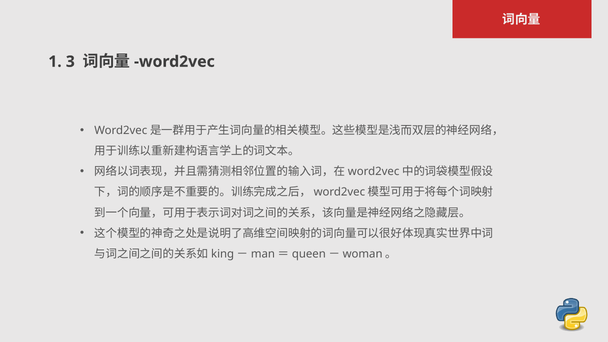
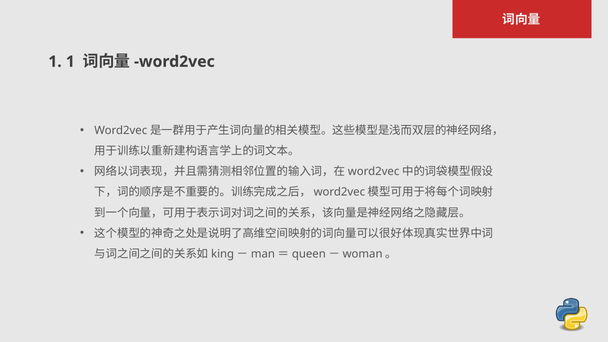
1 3: 3 -> 1 (70, 62)
